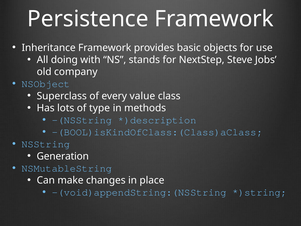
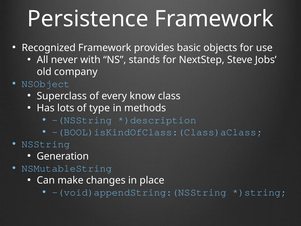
Inheritance: Inheritance -> Recognized (49, 48)
doing: doing -> never (64, 60)
value: value -> know (142, 96)
